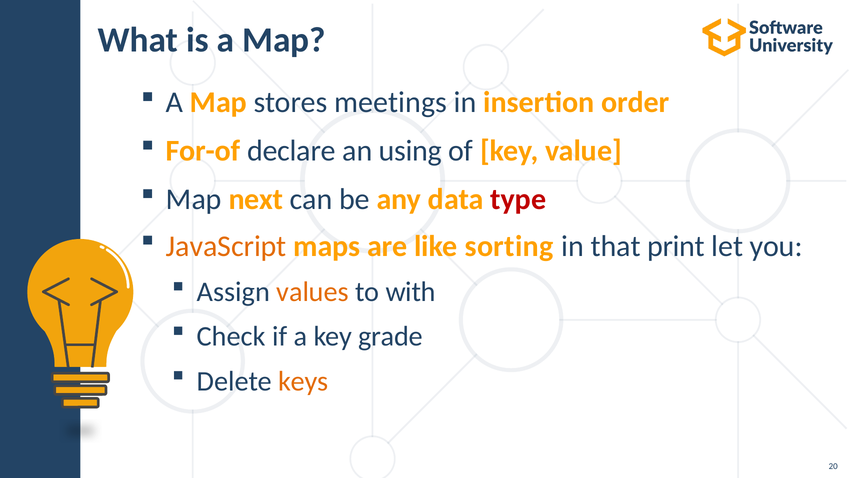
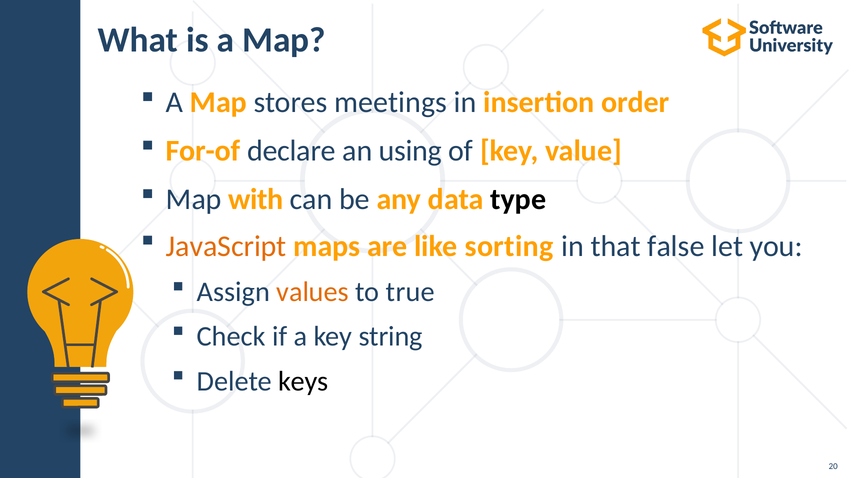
next: next -> with (256, 199)
type colour: red -> black (518, 199)
print: print -> false (676, 246)
with: with -> true (410, 292)
grade: grade -> string (391, 336)
keys colour: orange -> black (303, 381)
